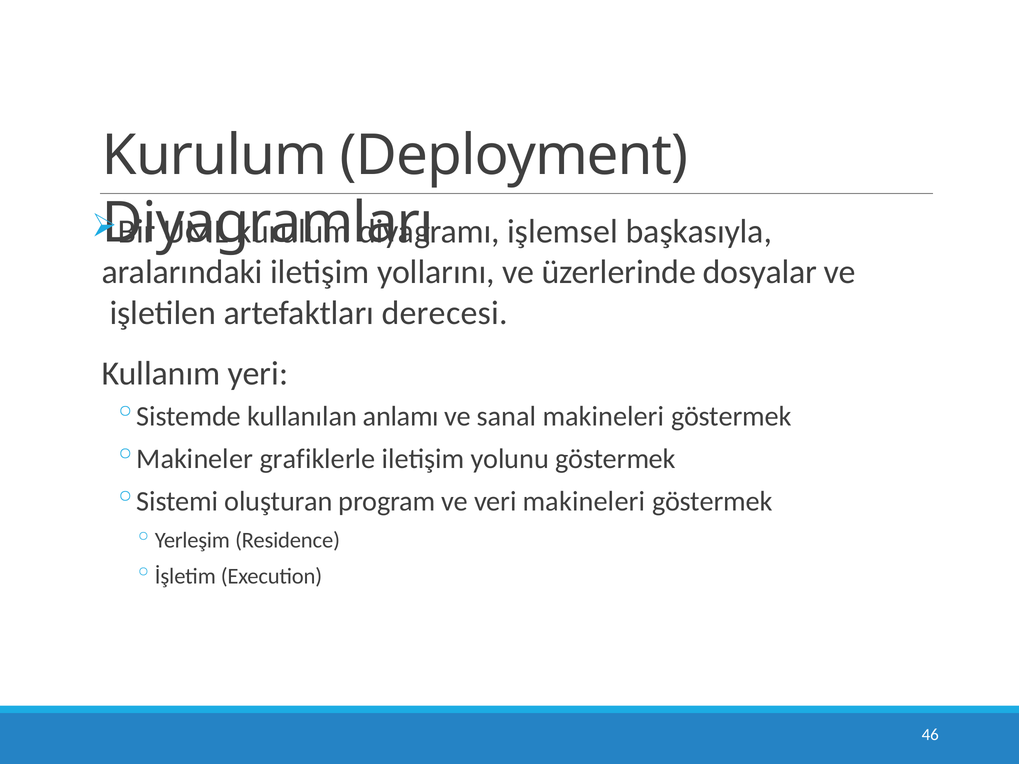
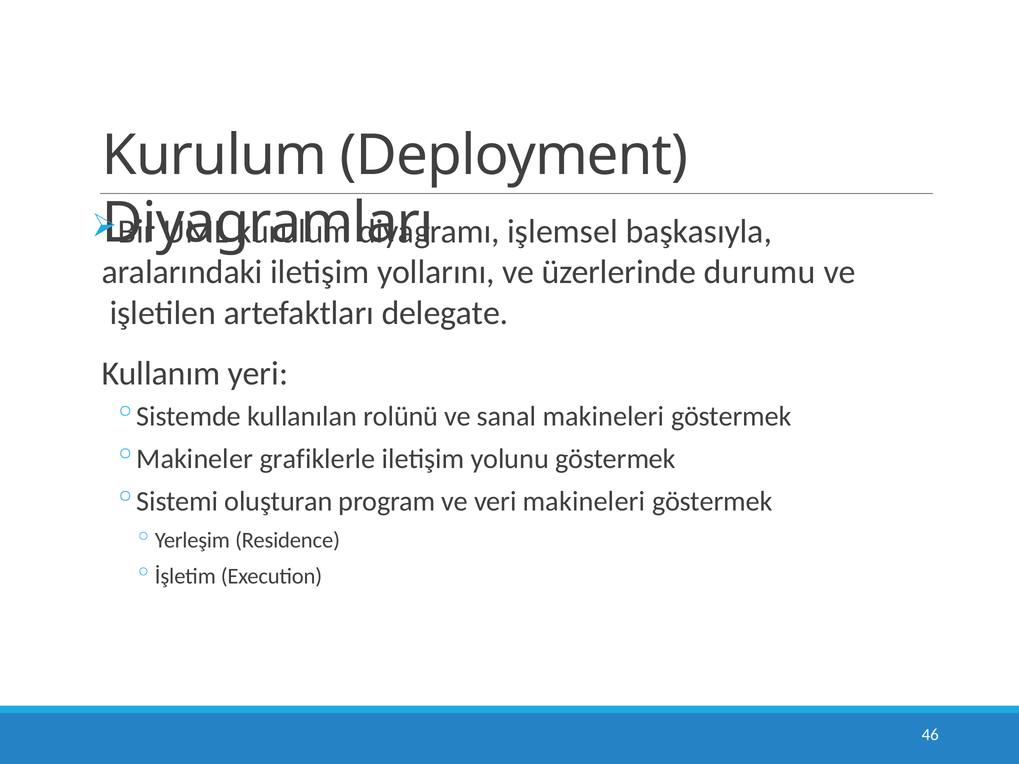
dosyalar: dosyalar -> durumu (760, 272)
derecesi: derecesi -> delegate (445, 313)
anlamı: anlamı -> rolünü (401, 417)
